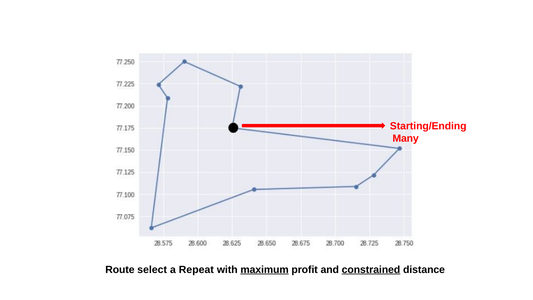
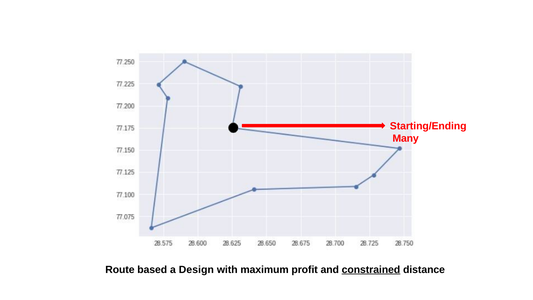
select: select -> based (152, 269)
Repeat: Repeat -> Design (196, 269)
maximum underline: present -> none (265, 269)
